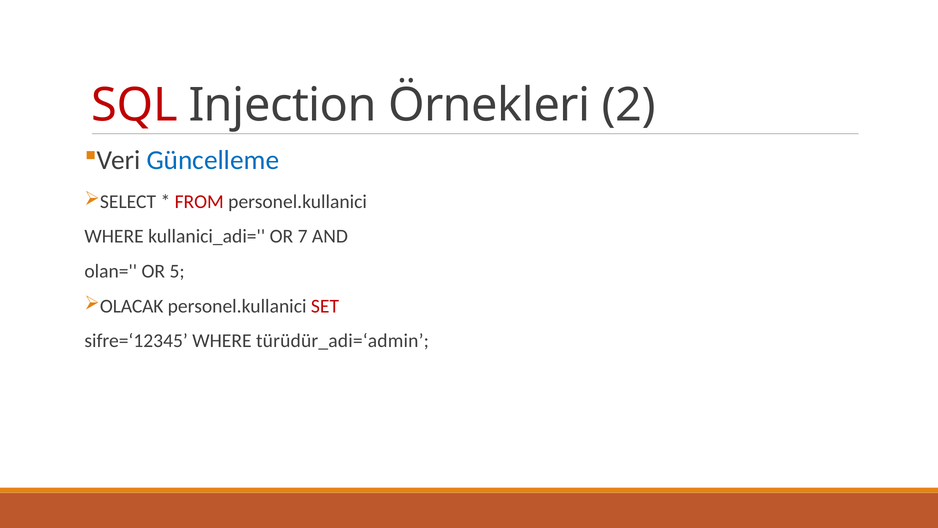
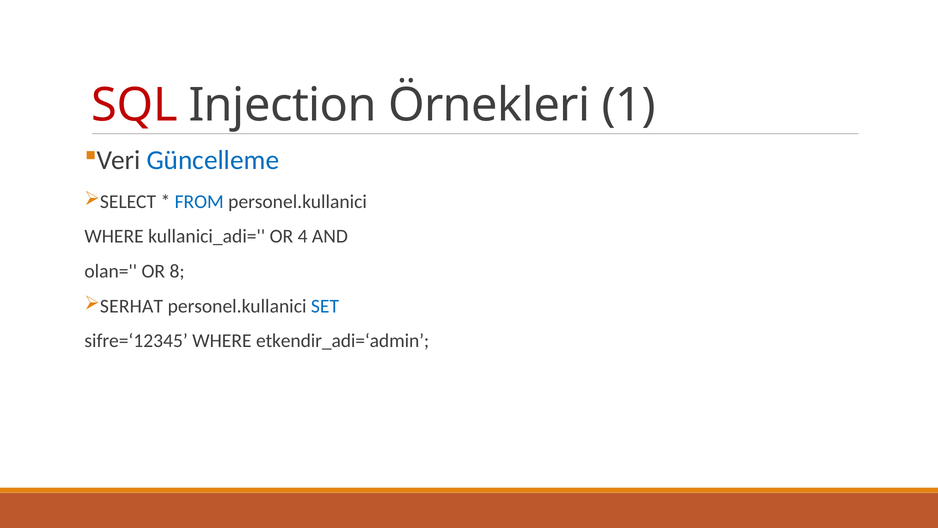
2: 2 -> 1 (629, 105)
FROM colour: red -> blue (199, 202)
7: 7 -> 4 (303, 236)
5: 5 -> 8 (177, 271)
OLACAK: OLACAK -> SERHAT (132, 306)
SET colour: red -> blue (325, 306)
türüdür_adi=‘admin: türüdür_adi=‘admin -> etkendir_adi=‘admin (343, 341)
